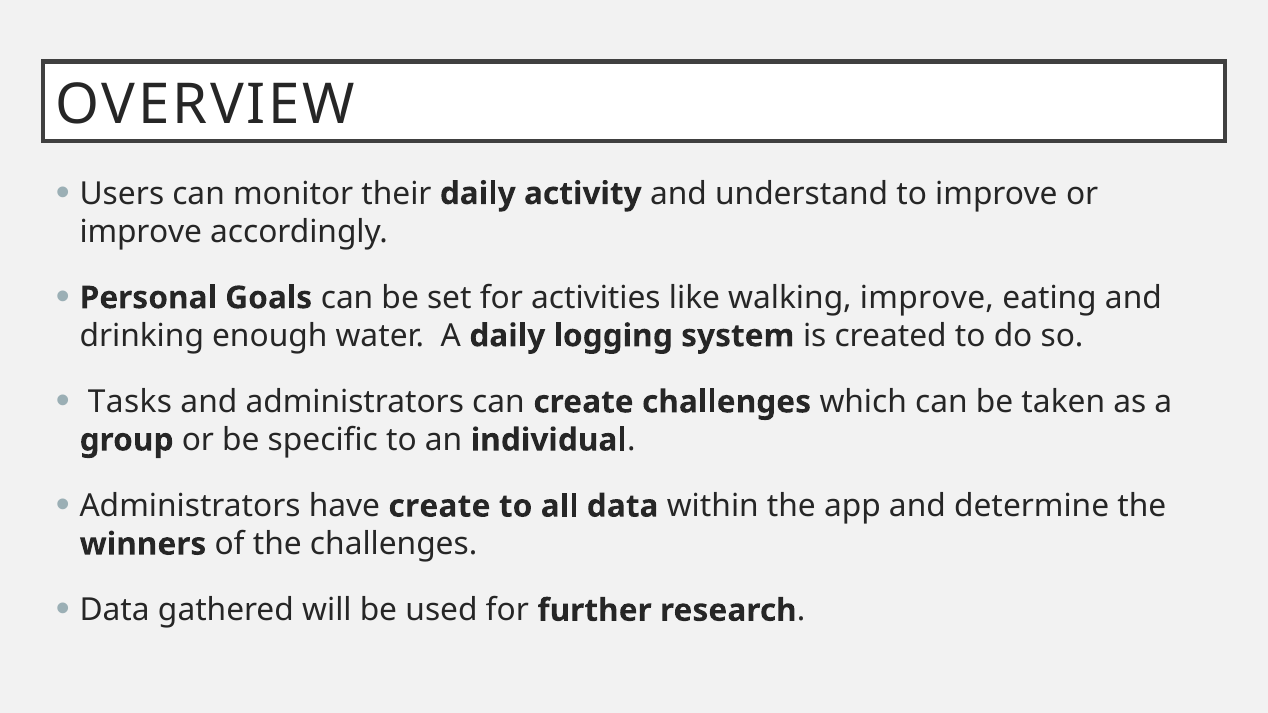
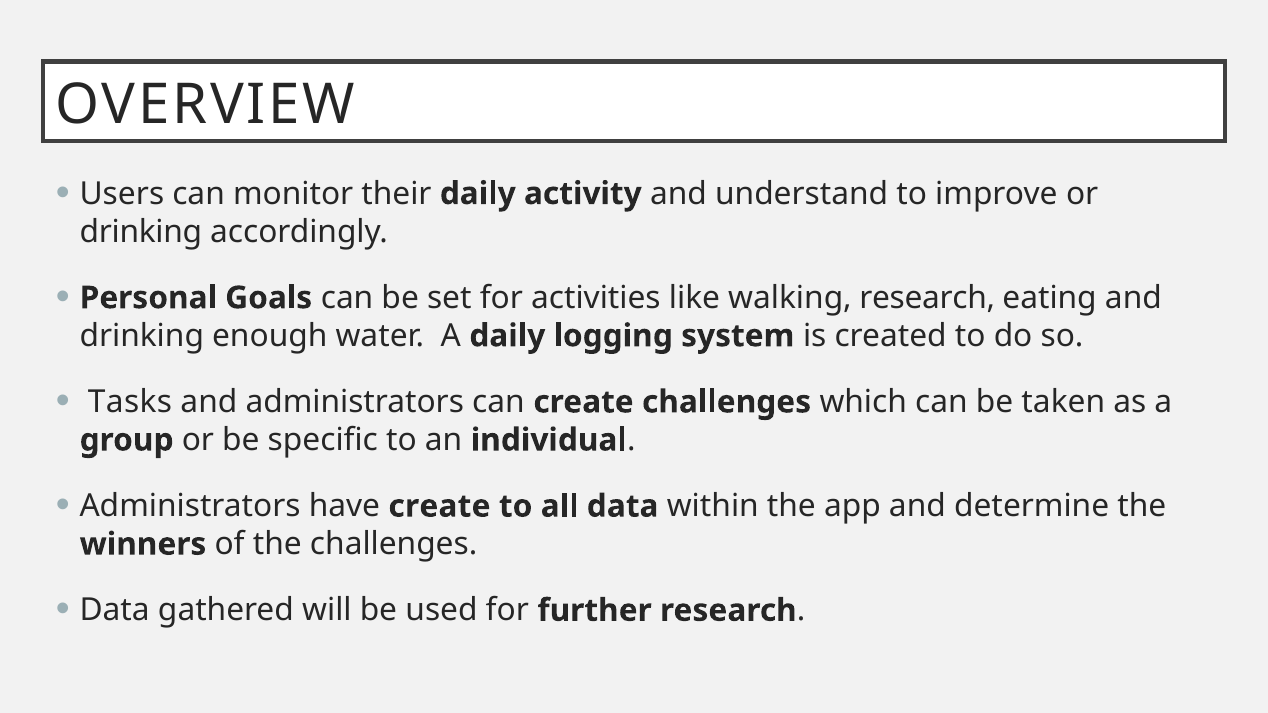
improve: improve -> drinking (141, 232)
walking improve: improve -> research (927, 298)
